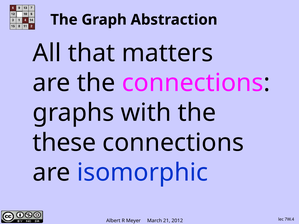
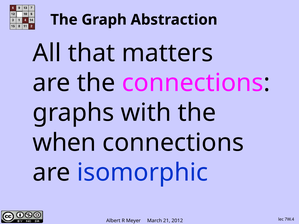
these: these -> when (64, 143)
